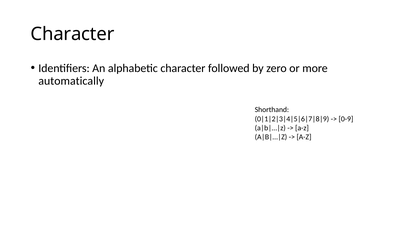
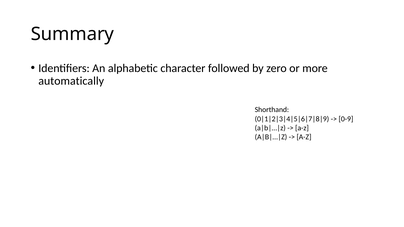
Character: Character -> Summary (72, 34)
